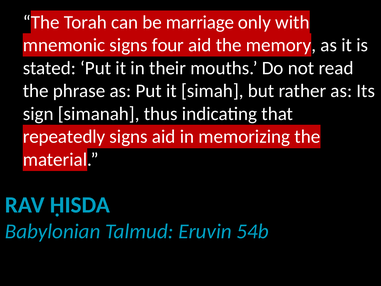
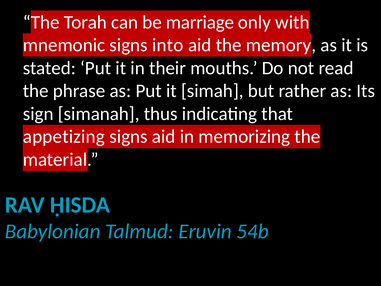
four: four -> into (168, 45)
repeatedly: repeatedly -> appetizing (64, 137)
